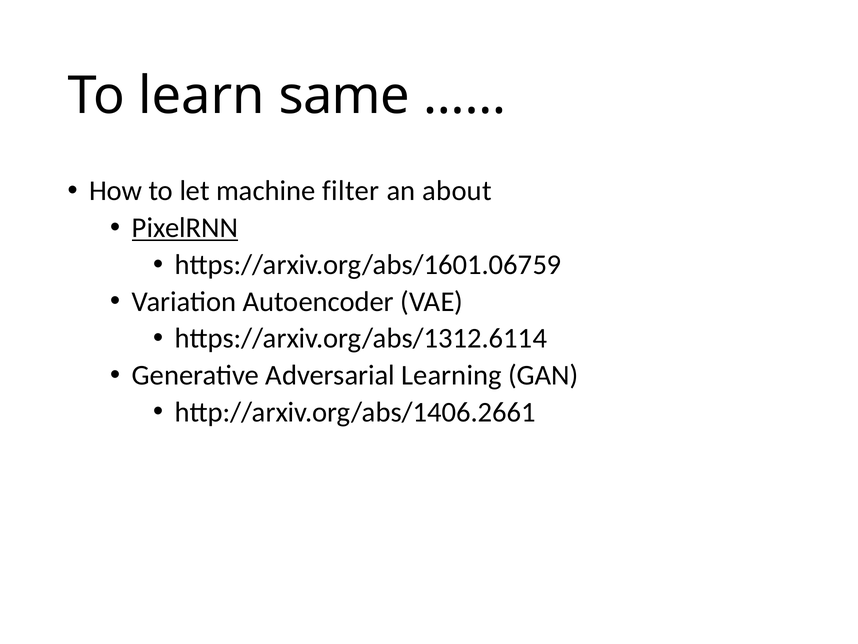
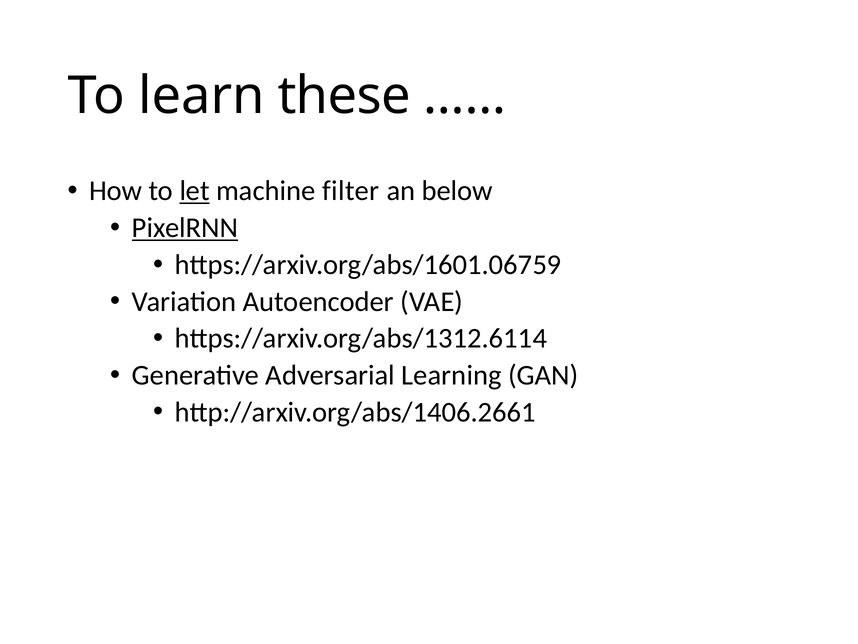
same: same -> these (344, 96)
let underline: none -> present (195, 191)
about: about -> below (457, 191)
